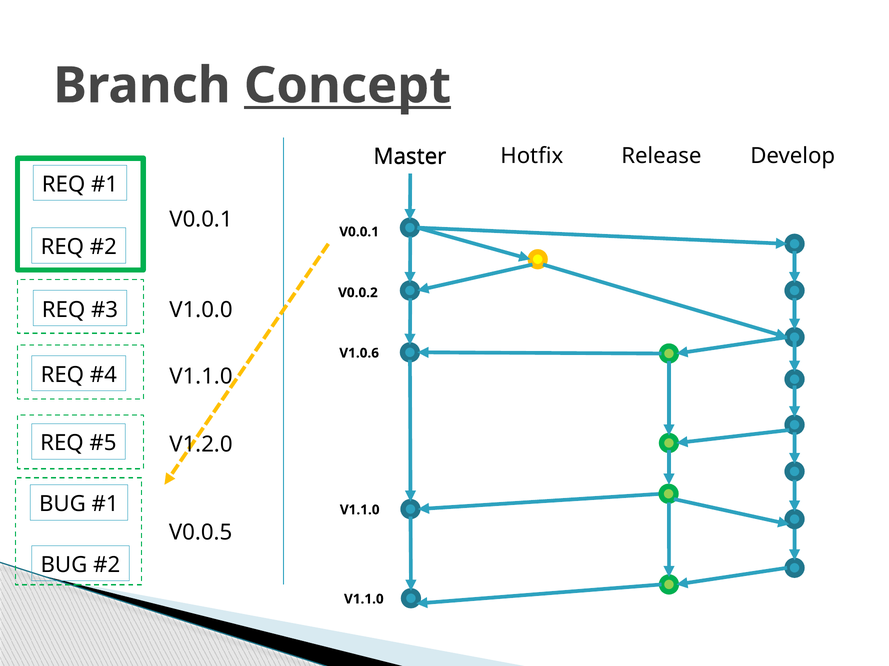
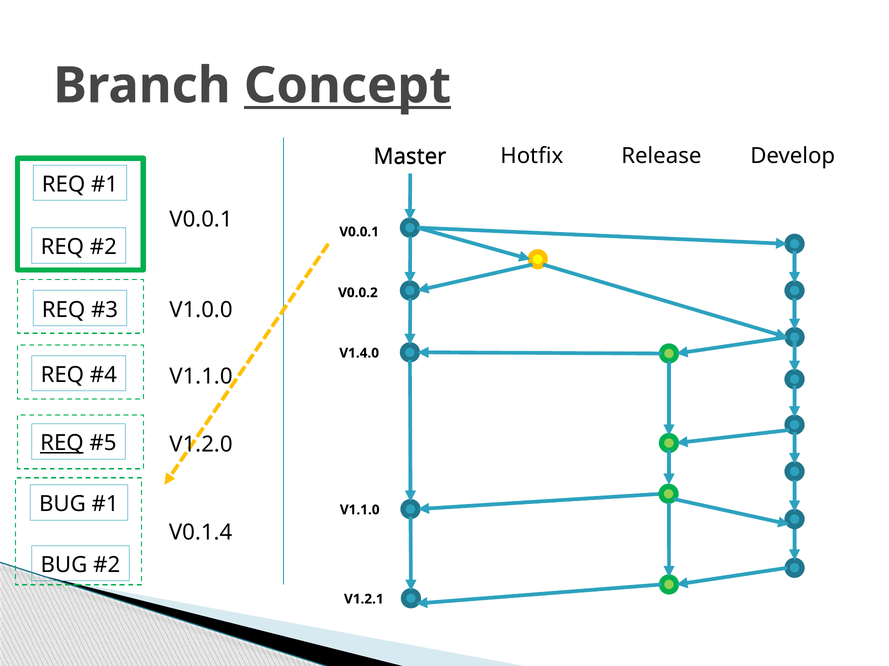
V1.0.6: V1.0.6 -> V1.4.0 (359, 353)
REQ underline: none -> present (62, 444)
V0.0.5: V0.0.5 -> V0.1.4 (201, 533)
V1.1.0: V1.1.0 -> V1.2.1 (364, 600)
